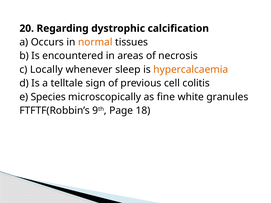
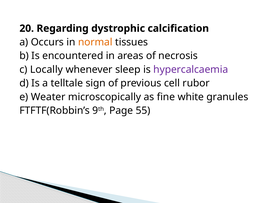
hypercalcaemia colour: orange -> purple (191, 70)
colitis: colitis -> rubor (196, 83)
Species: Species -> Weater (48, 97)
18: 18 -> 55 (143, 111)
